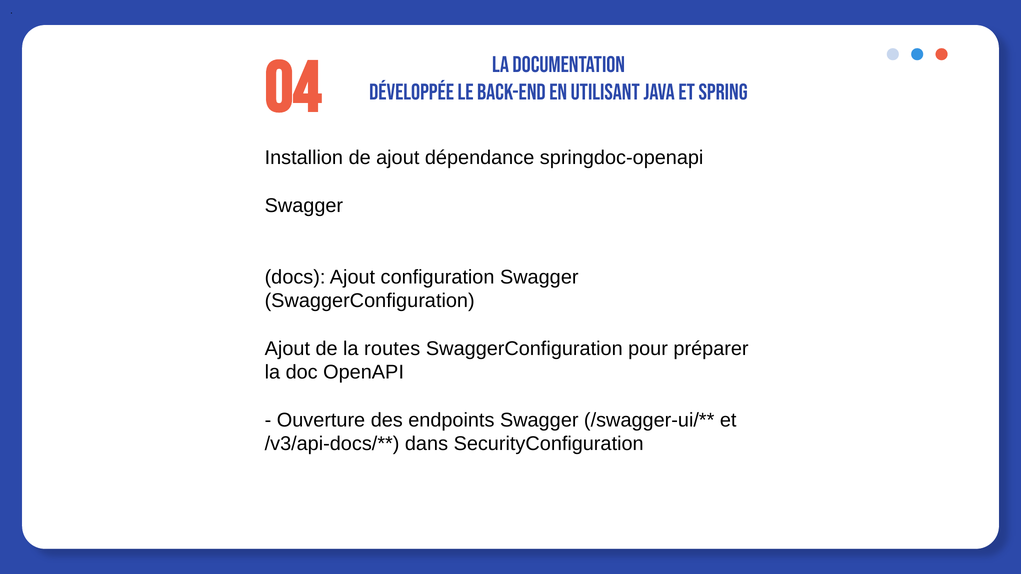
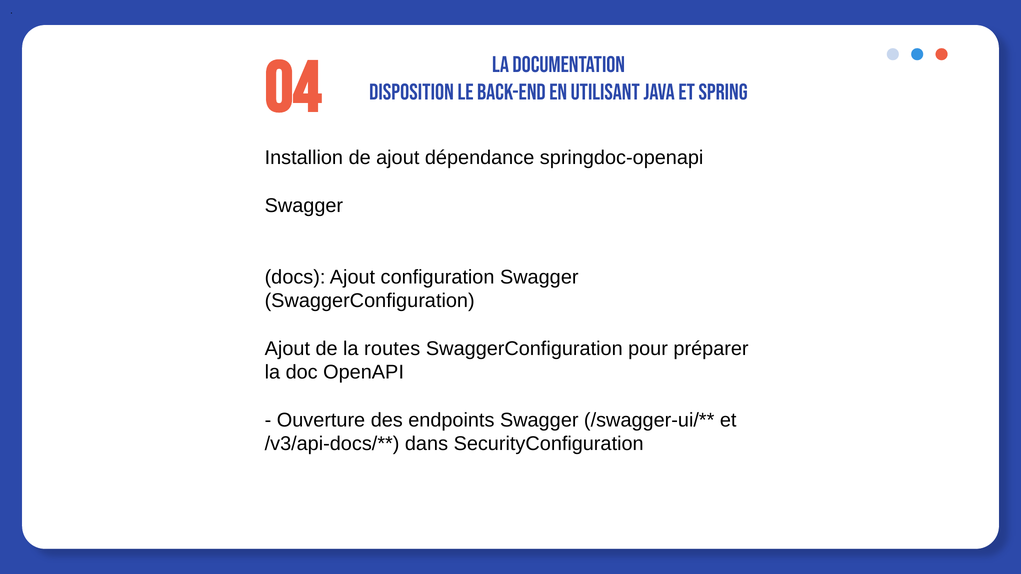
Développée: Développée -> Disposition (412, 92)
